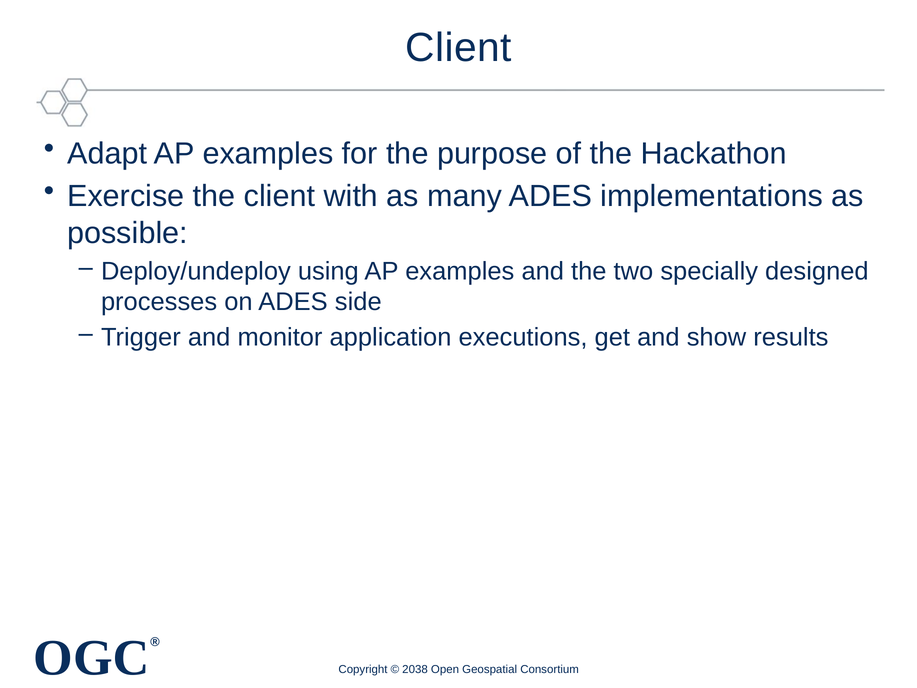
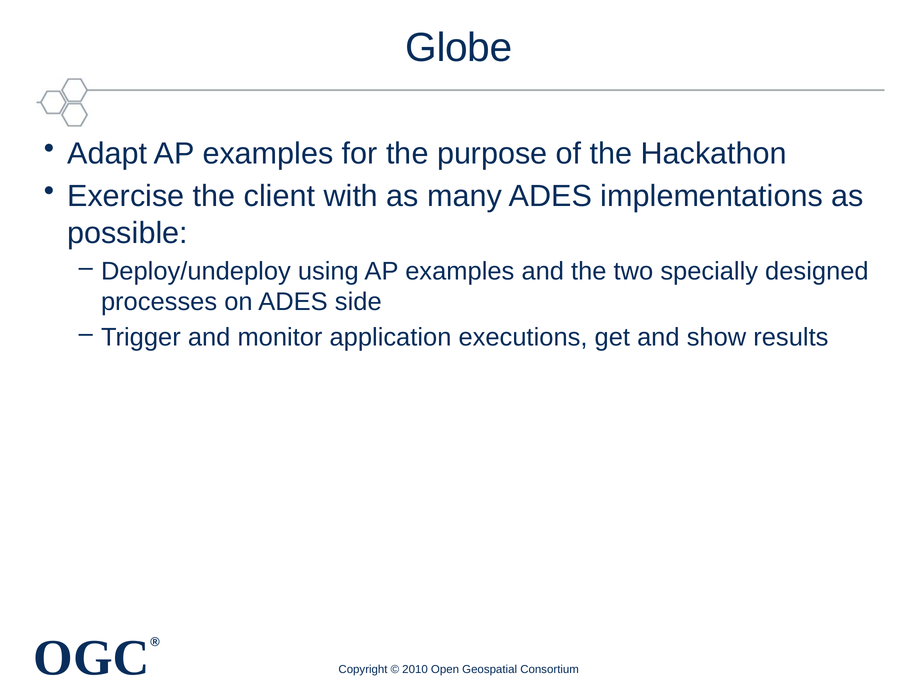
Client: Client -> Globe (459, 48)
2038: 2038 -> 2010 (415, 669)
